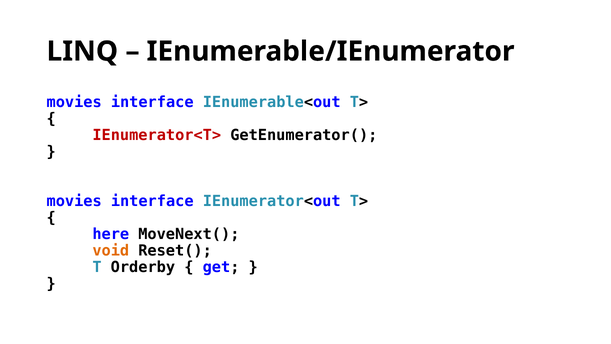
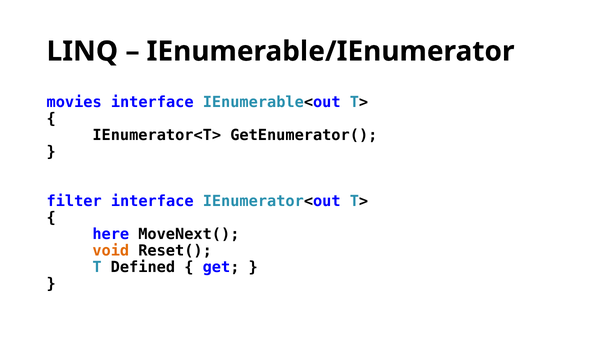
IEnumerator<T> colour: red -> black (157, 135)
movies: movies -> filter (74, 201)
Orderby: Orderby -> Defined (143, 267)
